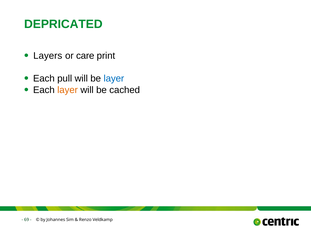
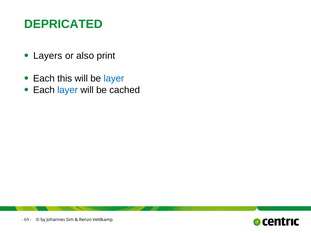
care: care -> also (85, 56)
pull: pull -> this (65, 79)
layer colour: orange -> blue (68, 90)
